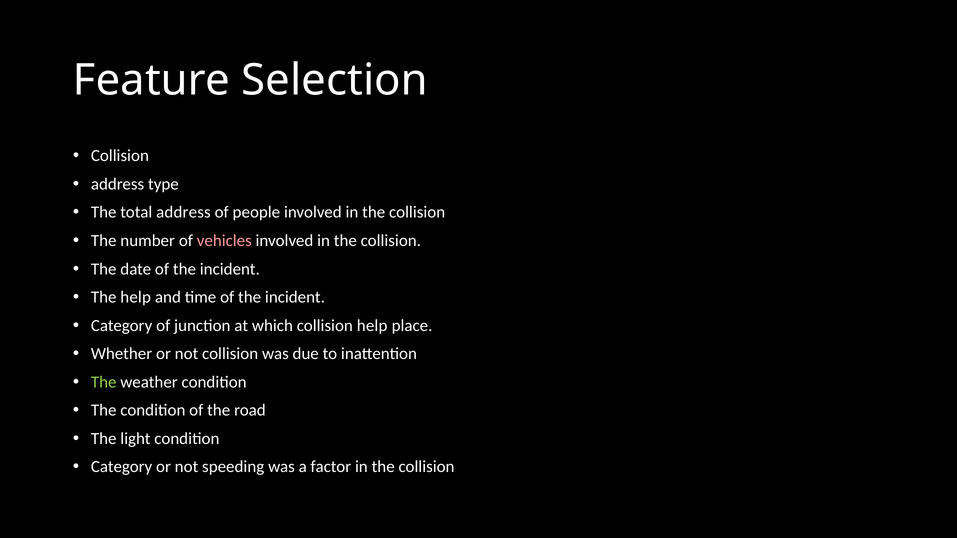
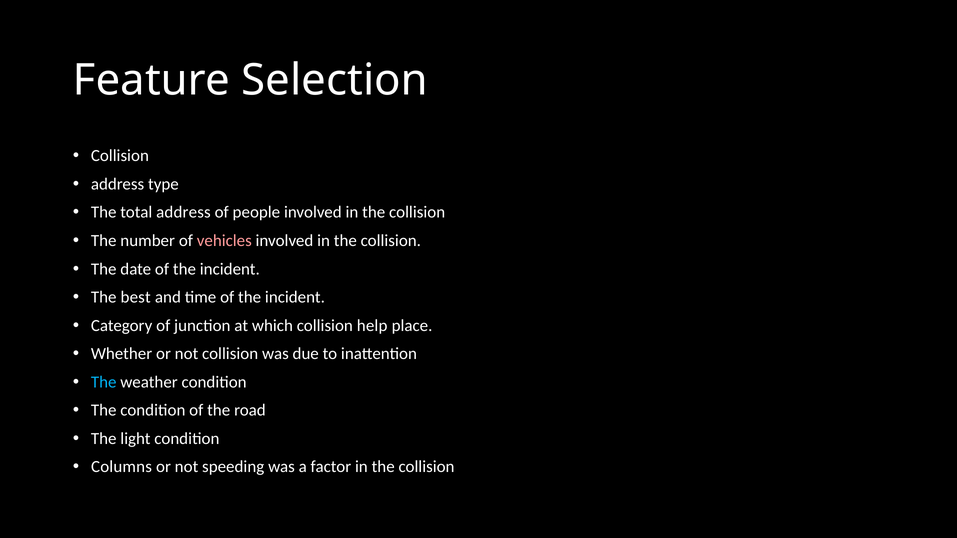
The help: help -> best (136, 297)
The colour: light green -> light blue (104, 382)
Category: Category -> Columns (121, 467)
